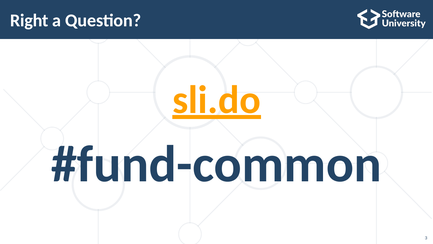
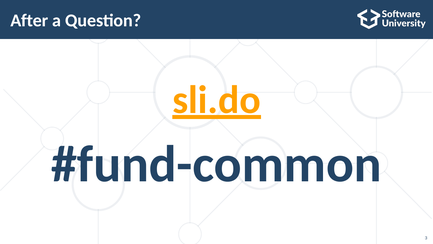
Right: Right -> After (29, 21)
